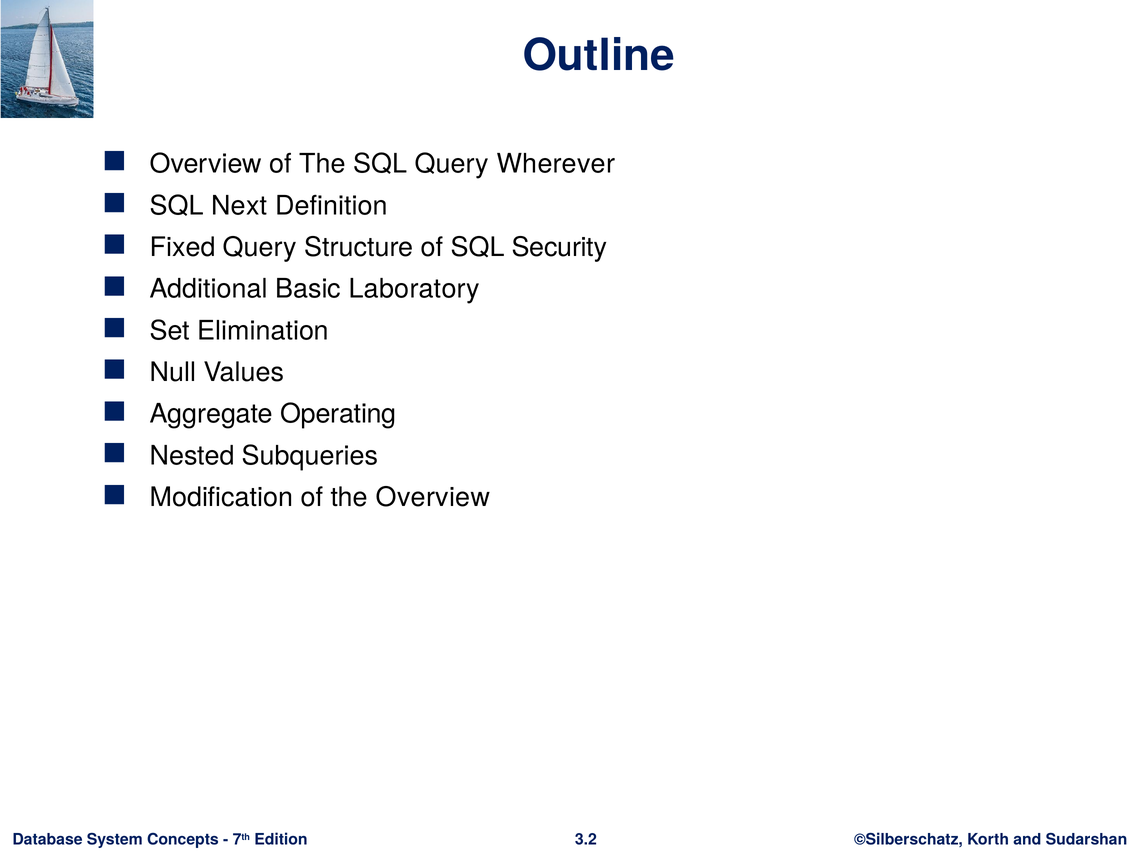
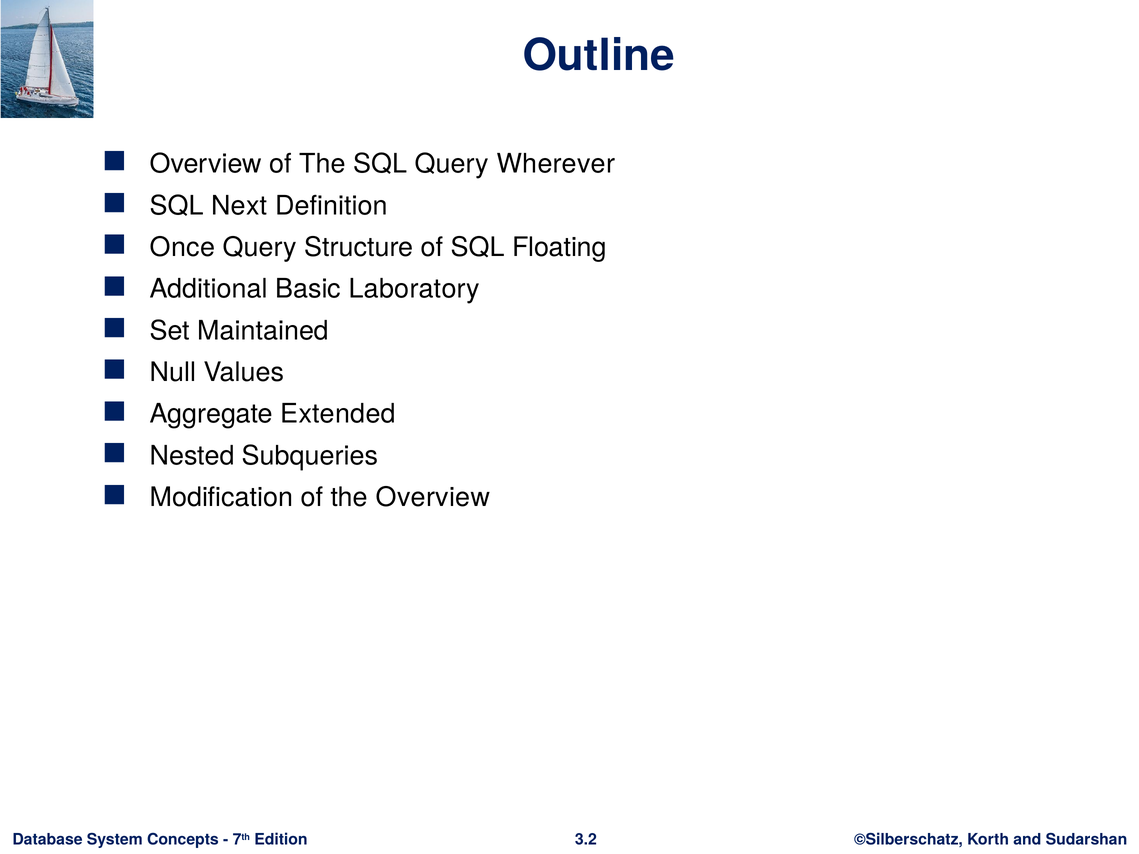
Fixed: Fixed -> Once (182, 247)
Security: Security -> Floating (559, 247)
Elimination: Elimination -> Maintained (263, 331)
Operating: Operating -> Extended (338, 414)
